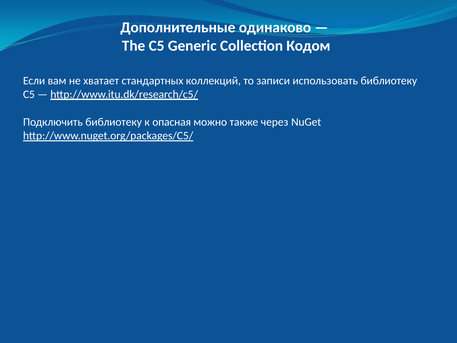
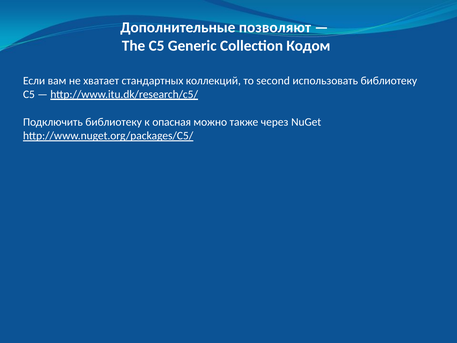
одинаково: одинаково -> позволяют (275, 27)
записи: записи -> second (273, 81)
